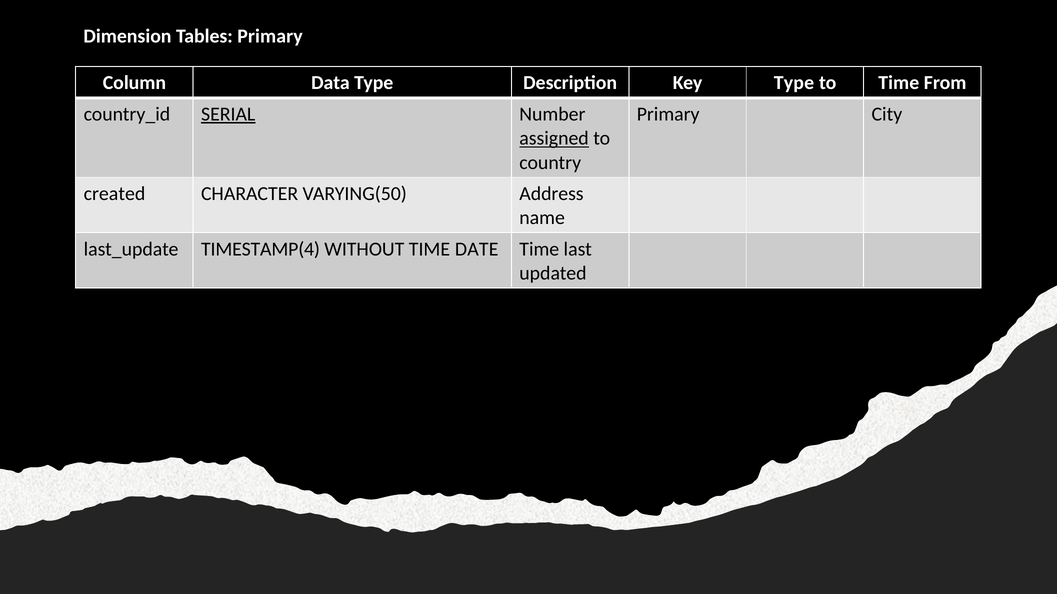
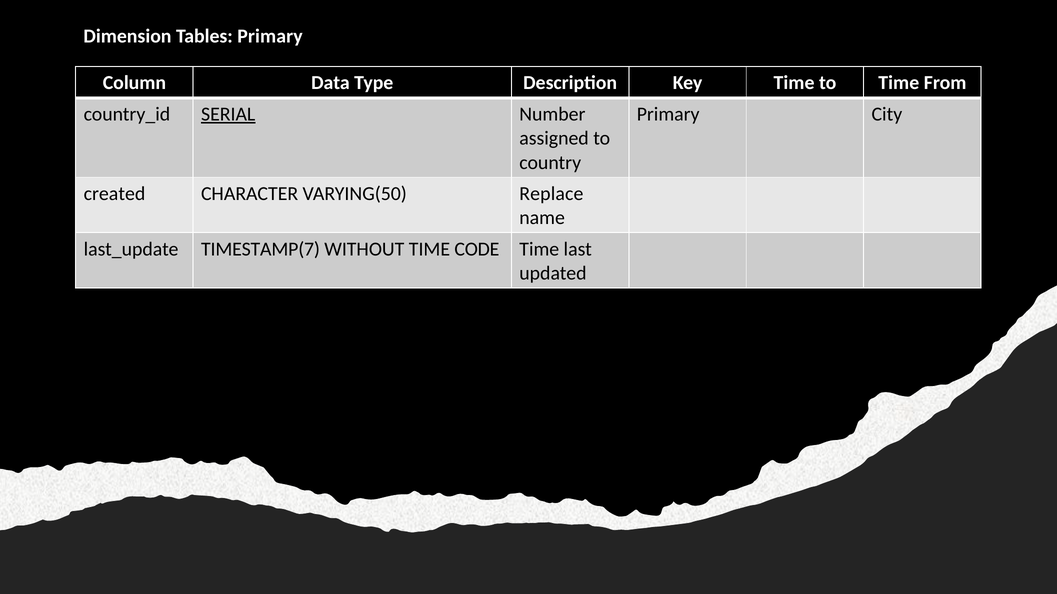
Key Type: Type -> Time (794, 83)
assigned underline: present -> none (554, 139)
Address: Address -> Replace (551, 194)
TIMESTAMP(4: TIMESTAMP(4 -> TIMESTAMP(7 (261, 249)
DATE: DATE -> CODE (477, 249)
